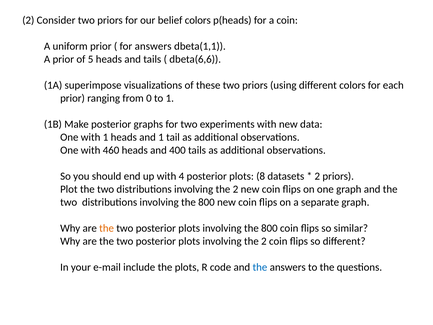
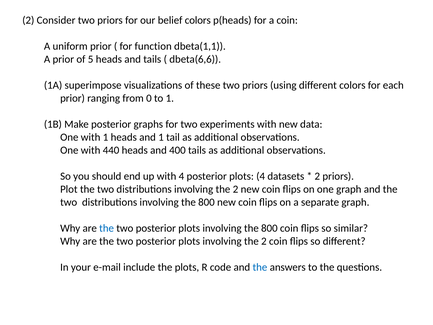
for answers: answers -> function (153, 46)
460: 460 -> 440 (111, 150)
plots 8: 8 -> 4 (261, 176)
the colour: orange -> blue (107, 228)
